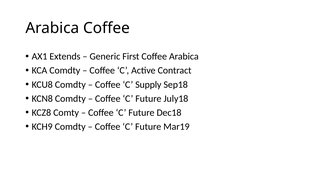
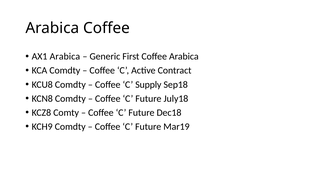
AX1 Extends: Extends -> Arabica (65, 56)
